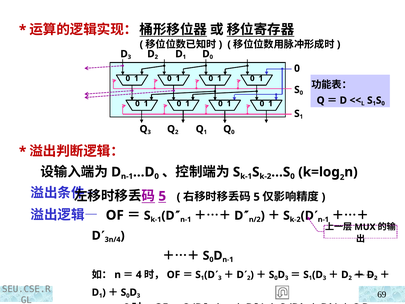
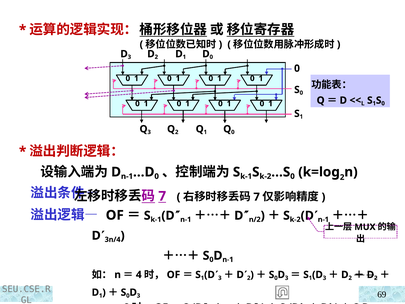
5: 5 -> 7 (162, 196)
5: 5 -> 7 (257, 197)
